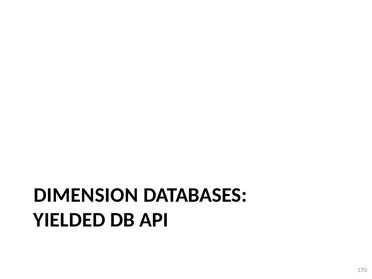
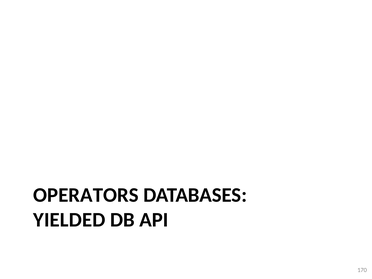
DIMENSION: DIMENSION -> OPERATORS (86, 195)
